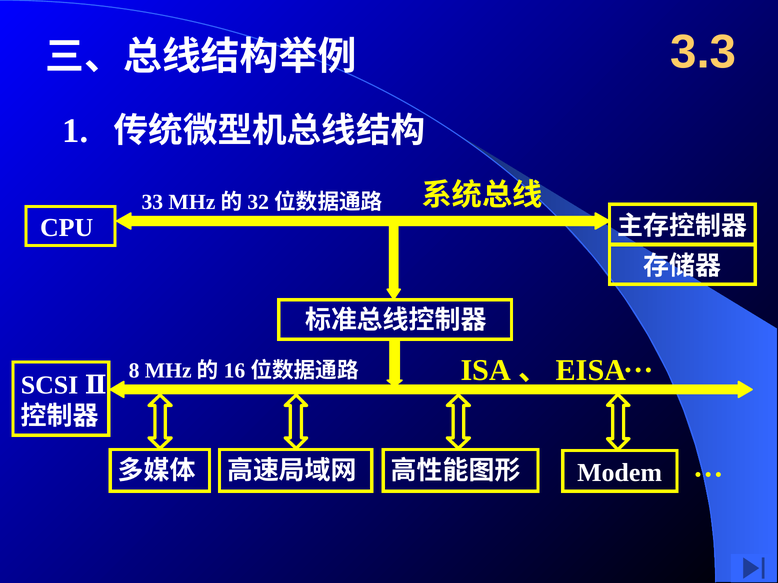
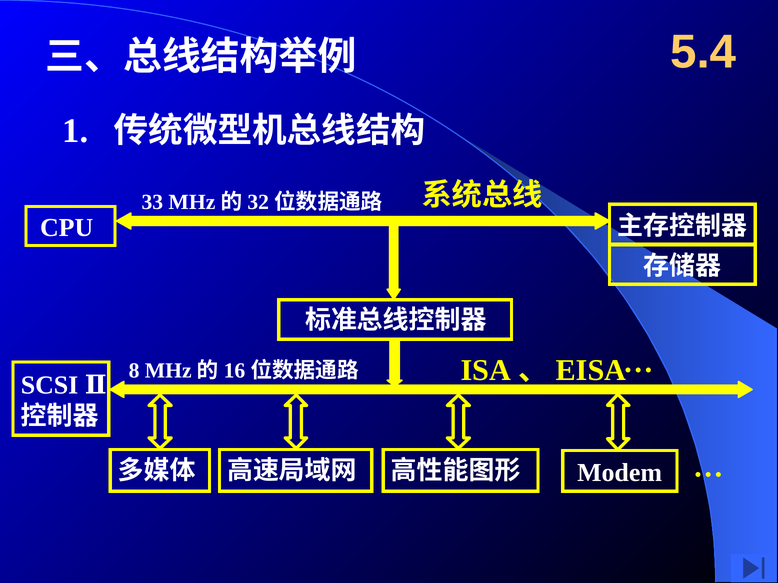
3.3: 3.3 -> 5.4 (703, 52)
